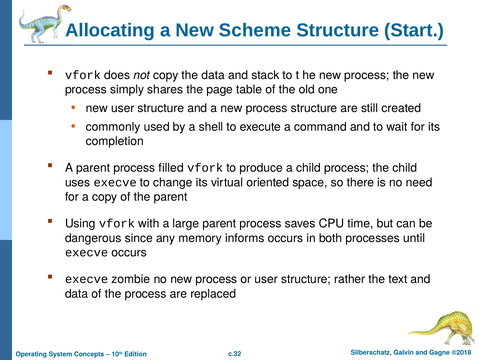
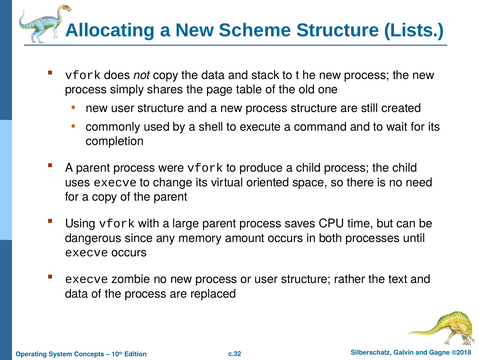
Start: Start -> Lists (414, 30)
filled: filled -> were (171, 168)
informs: informs -> amount (245, 238)
